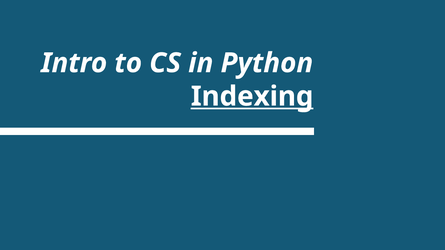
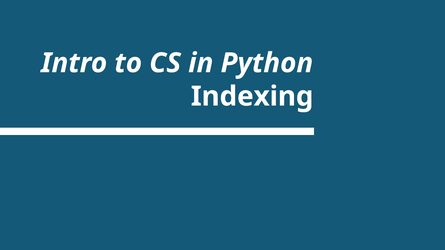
Indexing underline: present -> none (252, 97)
